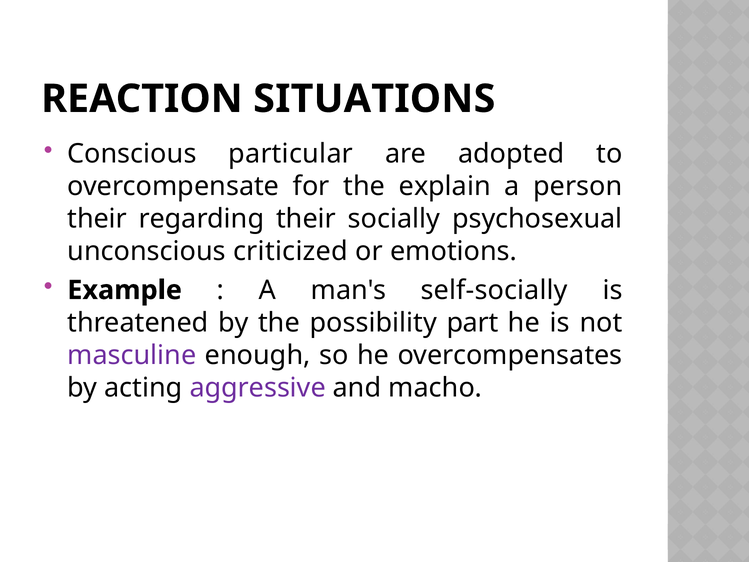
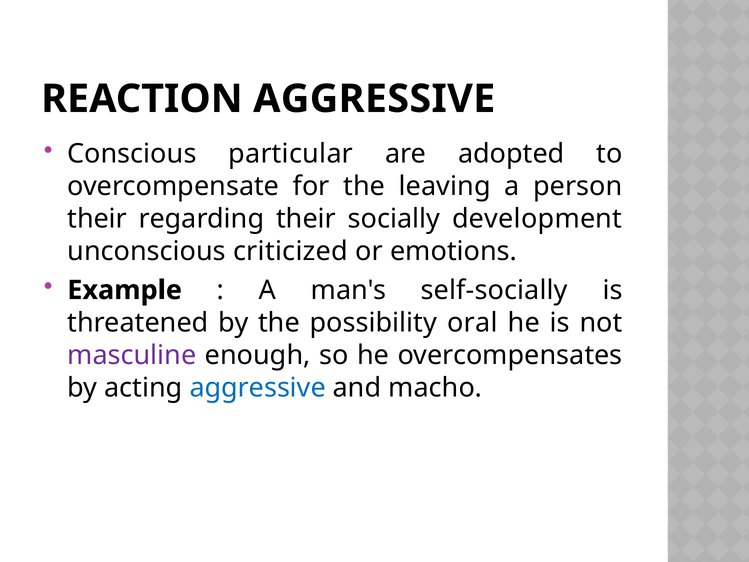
REACTION SITUATIONS: SITUATIONS -> AGGRESSIVE (374, 99)
explain: explain -> leaving (445, 186)
psychosexual: psychosexual -> development (537, 219)
part: part -> oral (472, 323)
aggressive colour: purple -> blue (258, 388)
